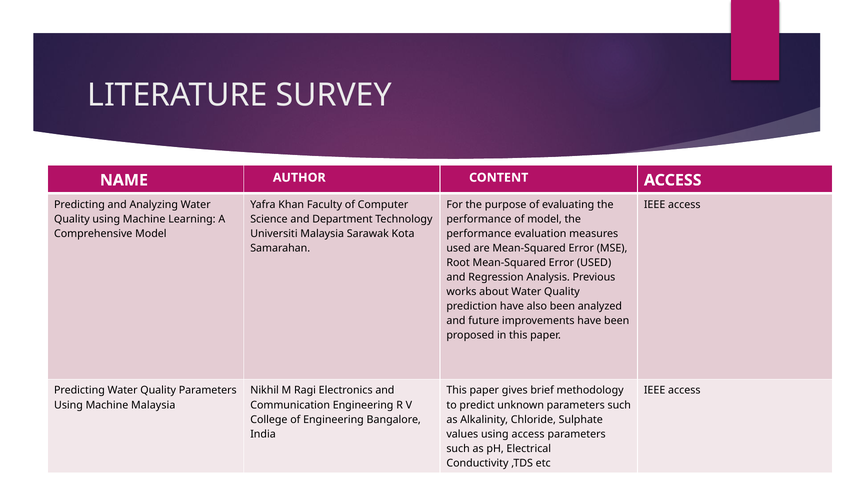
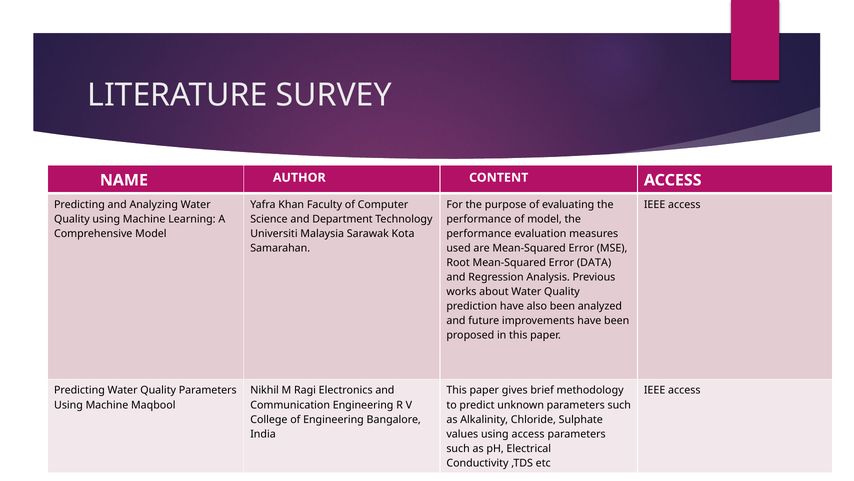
Error USED: USED -> DATA (594, 262)
Machine Malaysia: Malaysia -> Maqbool (153, 404)
